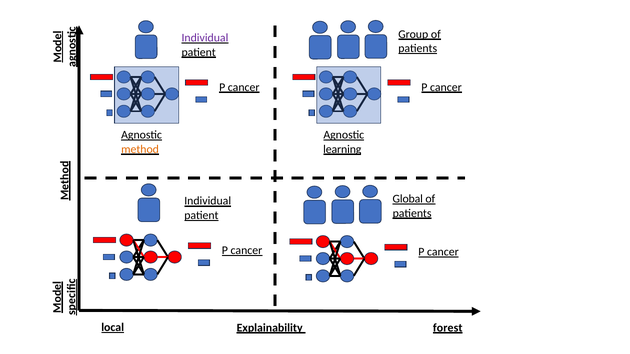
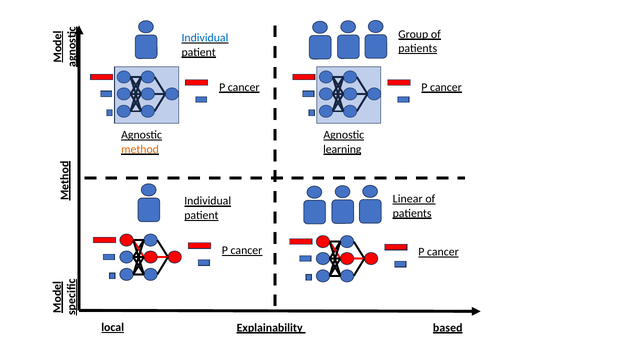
Individual colour: purple -> blue (205, 38)
Global: Global -> Linear (408, 199)
forest: forest -> based (448, 328)
